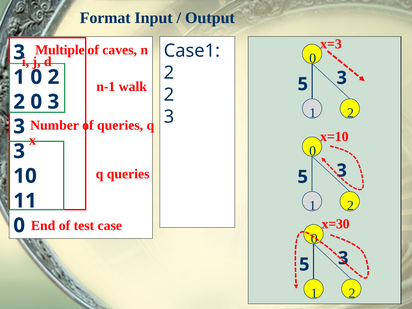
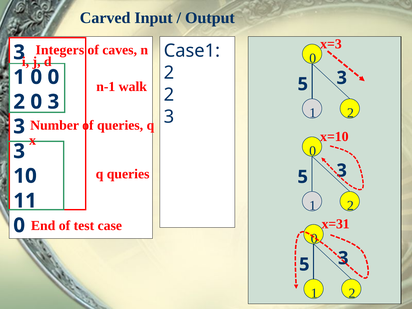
Format: Format -> Carved (105, 18)
Multiple: Multiple -> Integers (60, 50)
0 2: 2 -> 0 (53, 77)
x=30: x=30 -> x=31 (336, 224)
